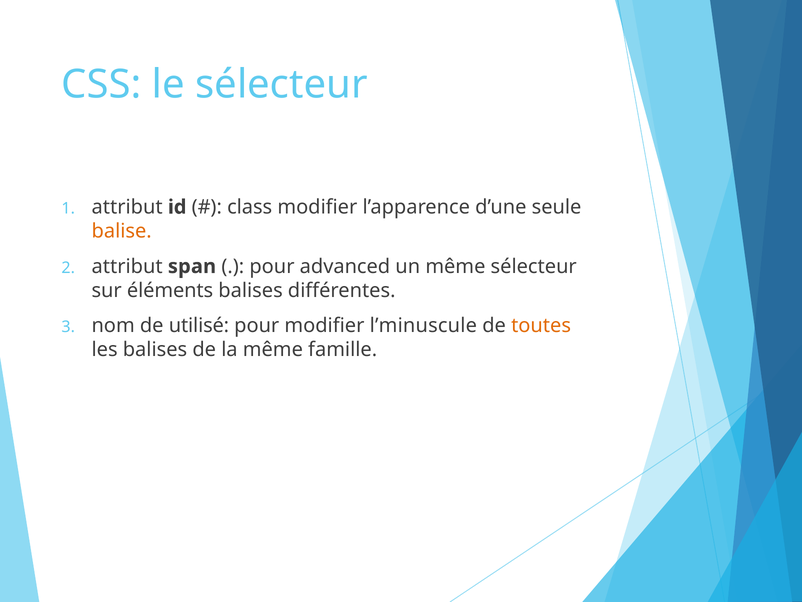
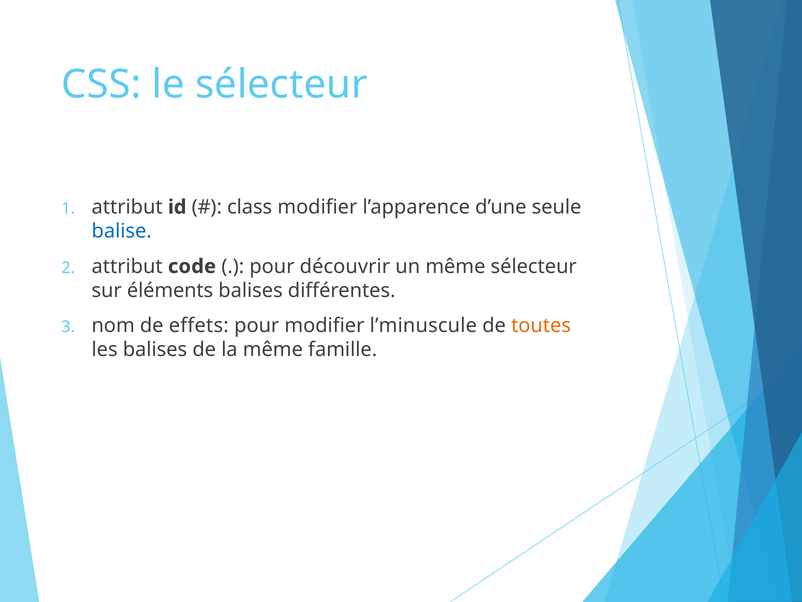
balise colour: orange -> blue (122, 231)
span: span -> code (192, 266)
advanced: advanced -> découvrir (345, 266)
utilisé: utilisé -> effets (199, 325)
